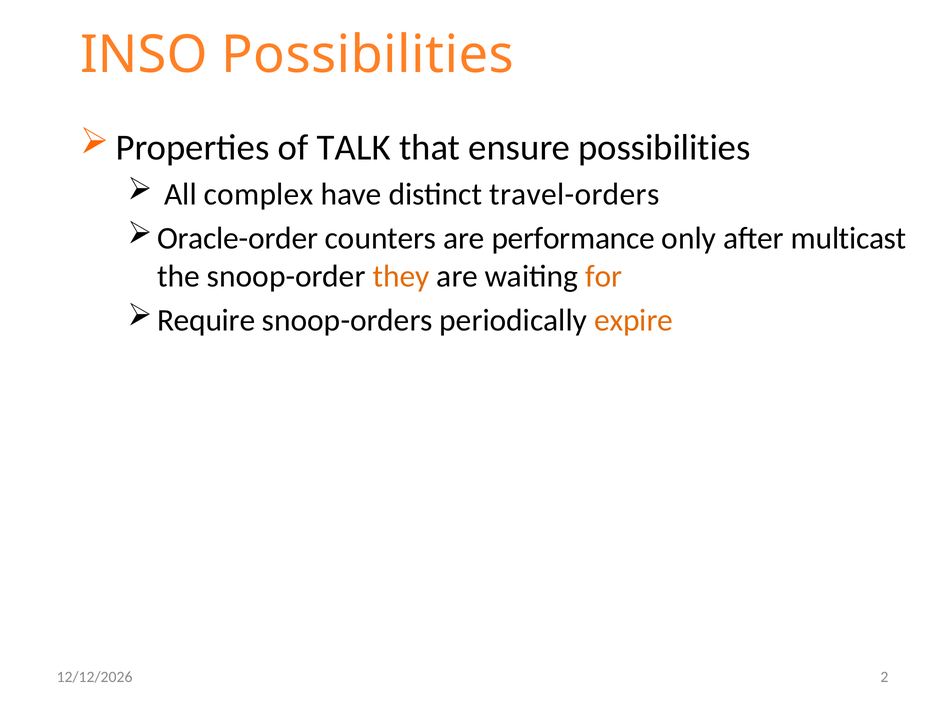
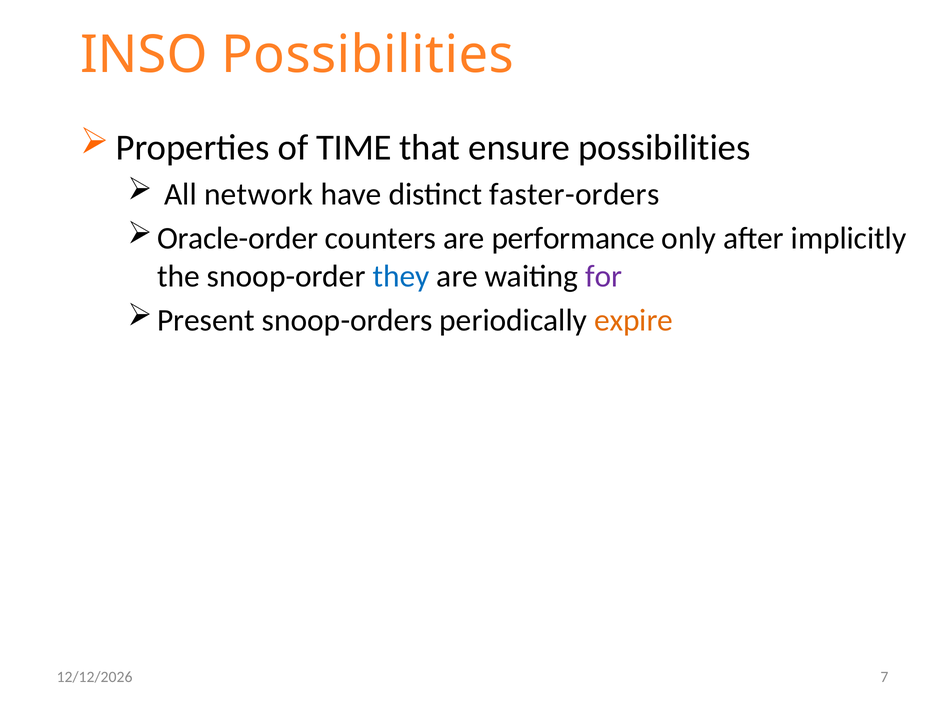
TALK: TALK -> TIME (354, 147)
complex: complex -> network (259, 194)
travel-orders: travel-orders -> faster-orders (574, 194)
multicast: multicast -> implicitly (849, 238)
they colour: orange -> blue (401, 276)
for colour: orange -> purple (604, 276)
Require: Require -> Present (206, 320)
2: 2 -> 7 (884, 677)
